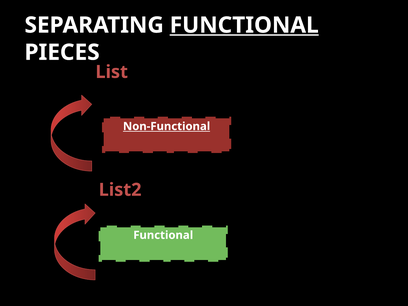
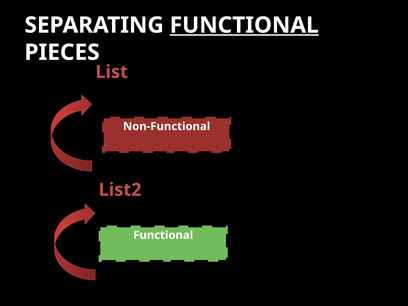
Non-Functional underline: present -> none (167, 126)
